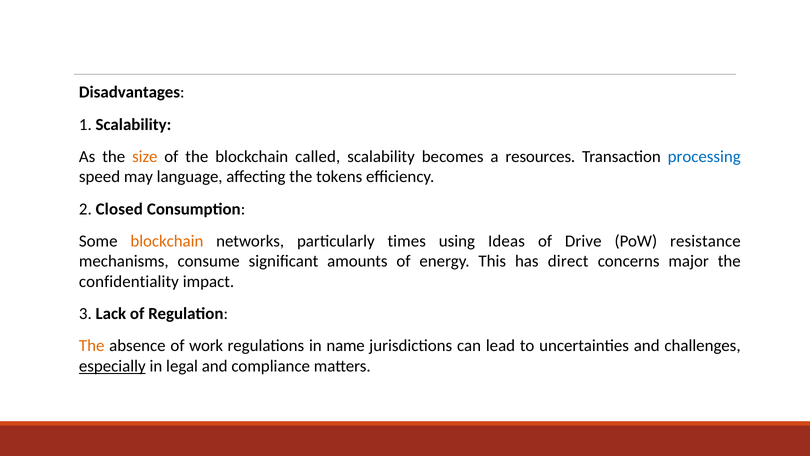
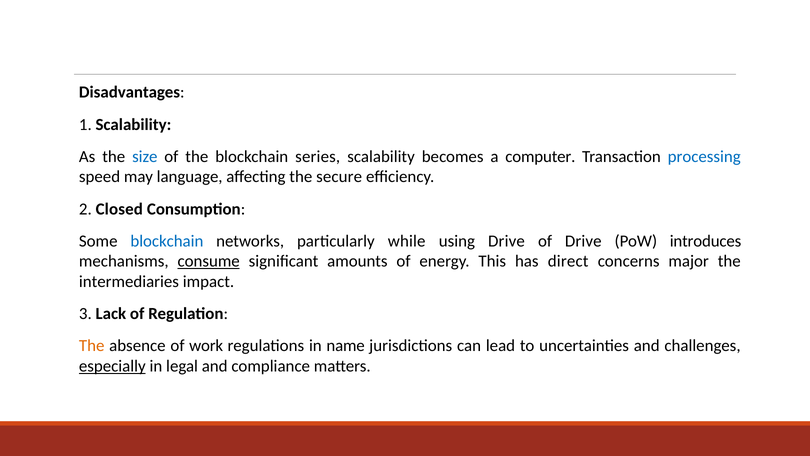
size colour: orange -> blue (145, 156)
called: called -> series (318, 156)
resources: resources -> computer (540, 156)
tokens: tokens -> secure (339, 177)
blockchain colour: orange -> blue (167, 241)
times: times -> while (407, 241)
using Ideas: Ideas -> Drive (506, 241)
resistance: resistance -> introduces (705, 241)
consume underline: none -> present (209, 261)
confidentiality: confidentiality -> intermediaries (129, 281)
